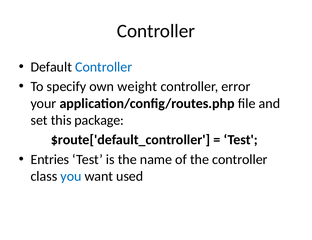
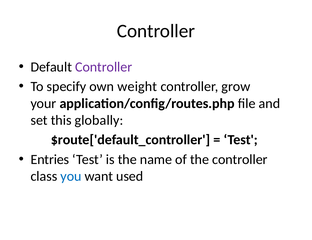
Controller colour: blue -> purple (104, 67)
error: error -> grow (236, 87)
package: package -> globally (99, 120)
